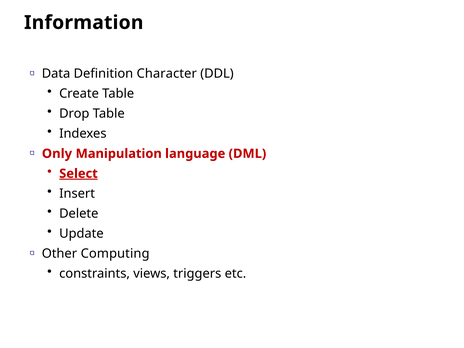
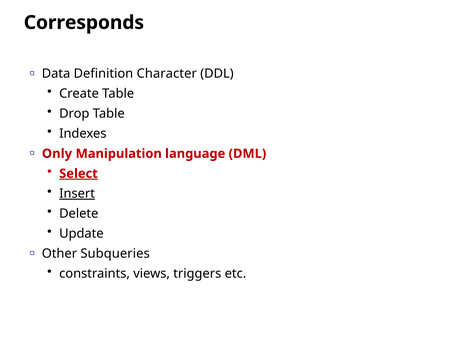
Information: Information -> Corresponds (84, 23)
Insert underline: none -> present (77, 194)
Computing: Computing -> Subqueries (115, 254)
